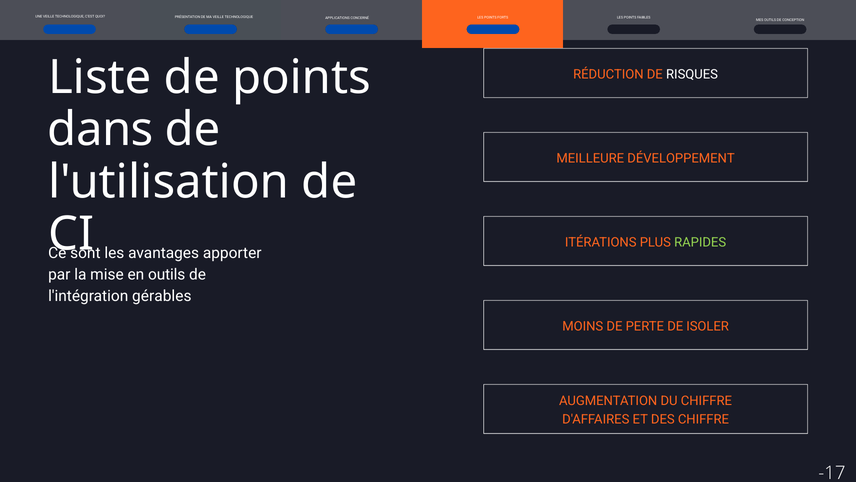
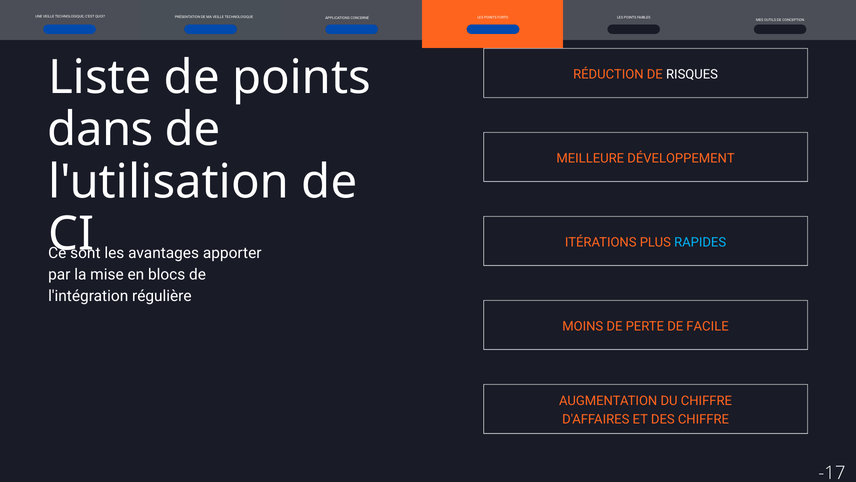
RAPIDES colour: light green -> light blue (700, 242)
en outils: outils -> blocs (167, 274)
gérables: gérables -> régulière (162, 296)
ISOLER: ISOLER -> FACILE (708, 326)
